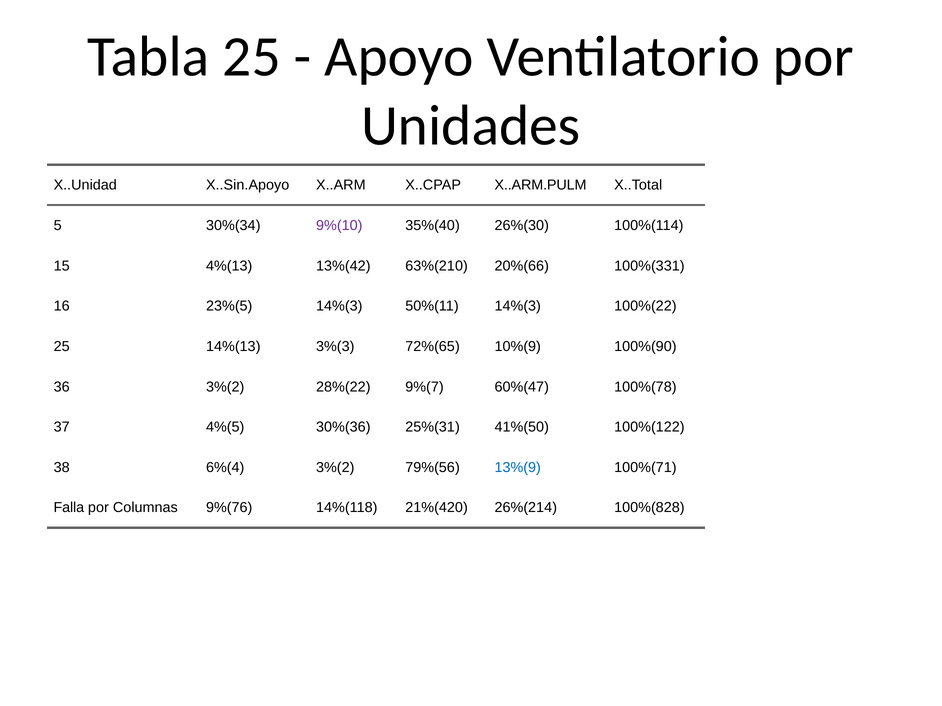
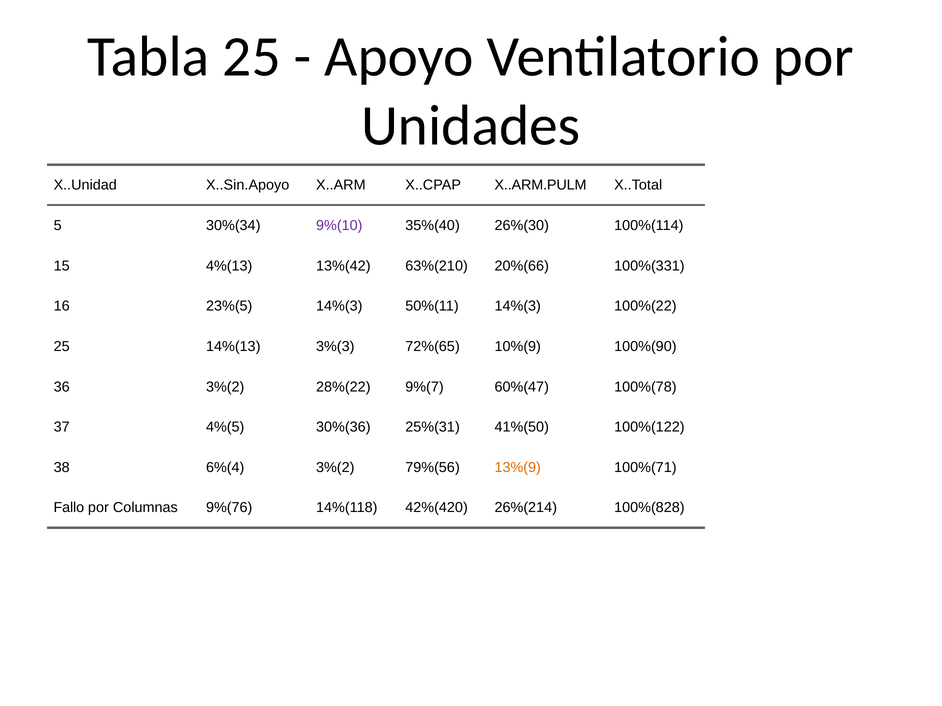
13%(9 colour: blue -> orange (518, 468)
Falla: Falla -> Fallo (69, 508)
21%(420: 21%(420 -> 42%(420 (437, 508)
